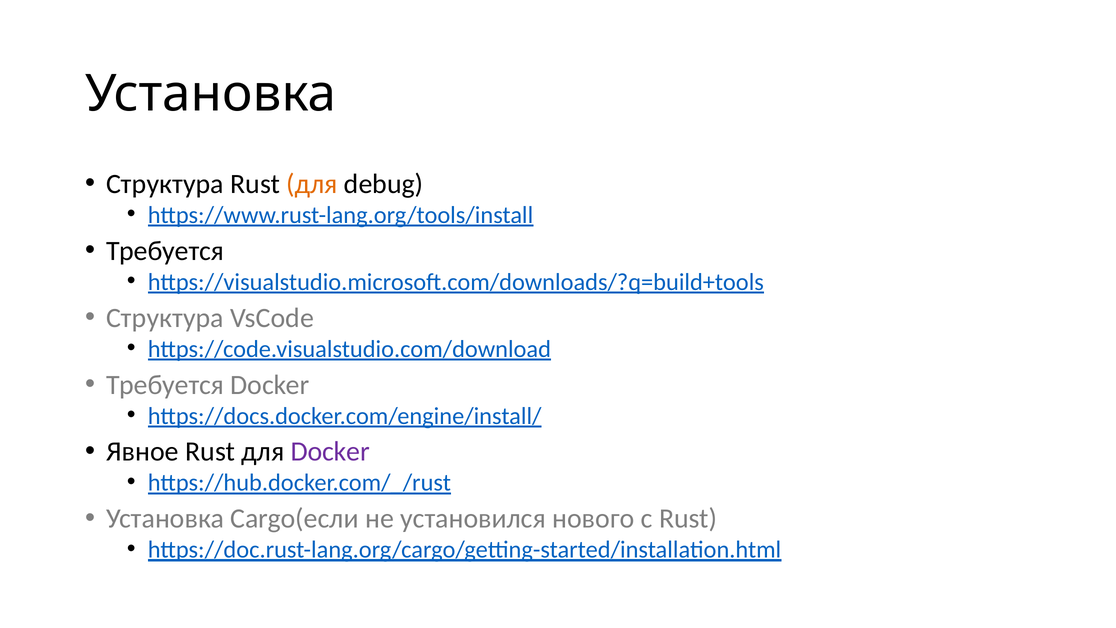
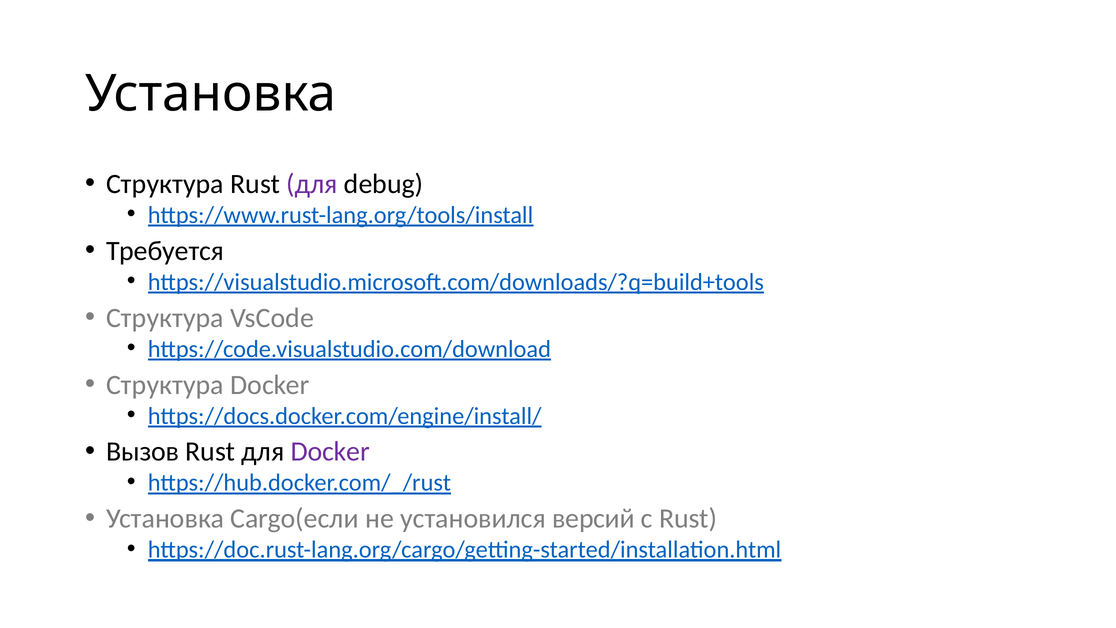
для colour: orange -> purple (312, 184)
Требуется: Требуется -> Структура (165, 385)
Явное: Явное -> Вызов (143, 452)
нового: нового -> версий (594, 519)
